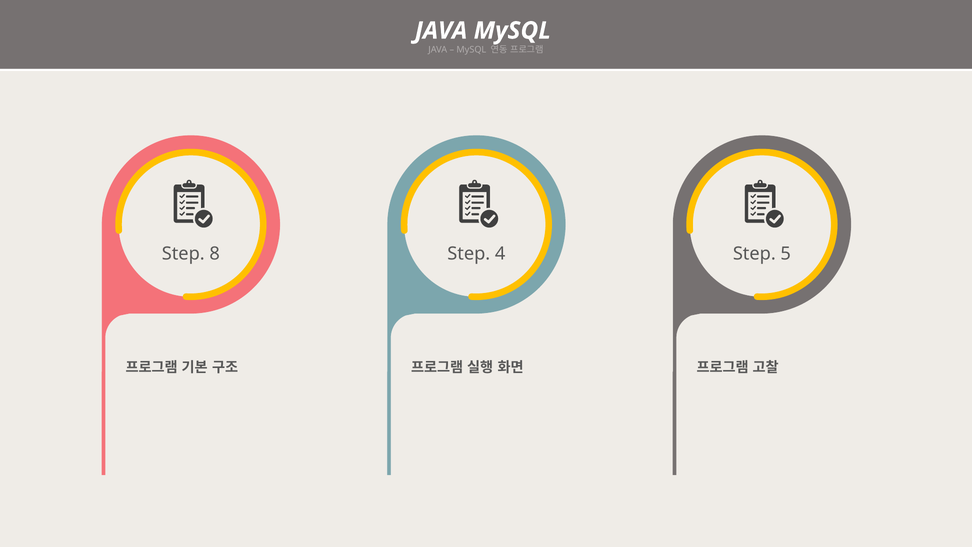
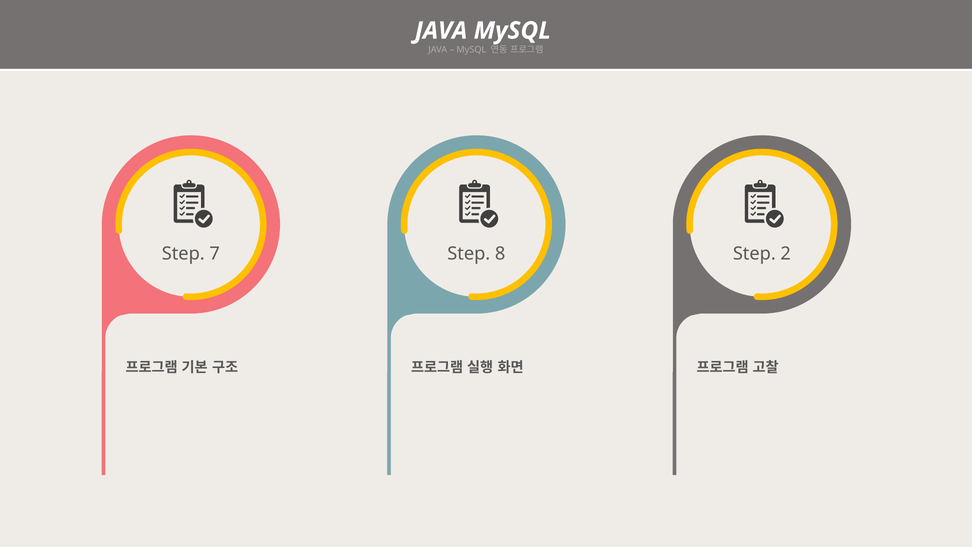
8: 8 -> 7 (215, 253)
4: 4 -> 8 (500, 253)
5: 5 -> 2 (786, 253)
